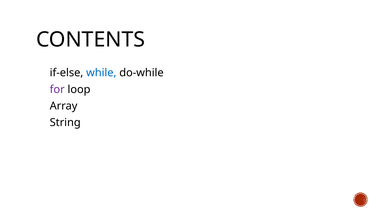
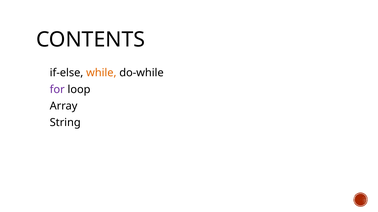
while colour: blue -> orange (101, 73)
